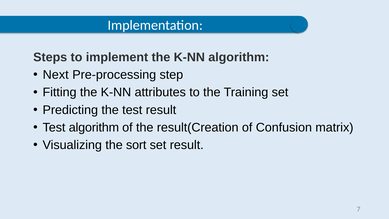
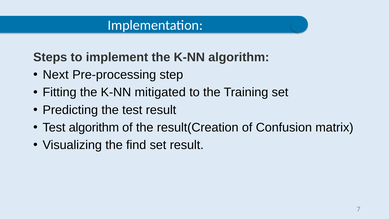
attributes: attributes -> mitigated (160, 92)
sort: sort -> find (136, 145)
